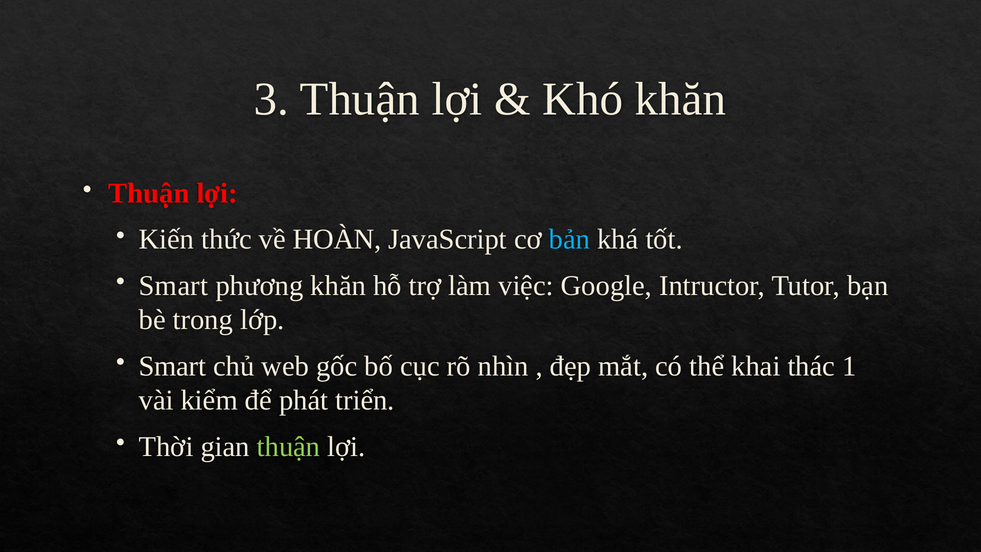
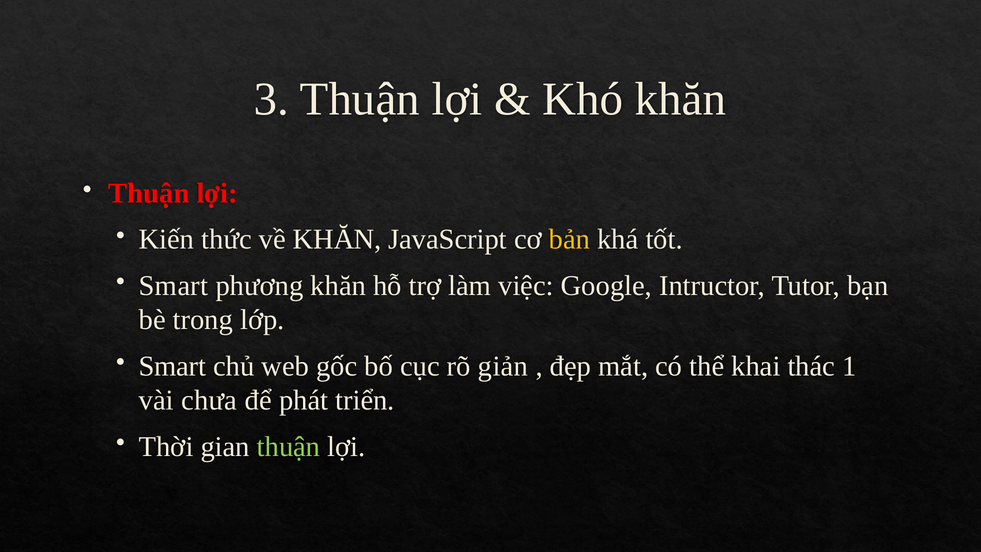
về HOÀN: HOÀN -> KHĂN (337, 239)
bản colour: light blue -> yellow (570, 239)
nhìn: nhìn -> giản (503, 366)
kiểm: kiểm -> chưa (209, 400)
